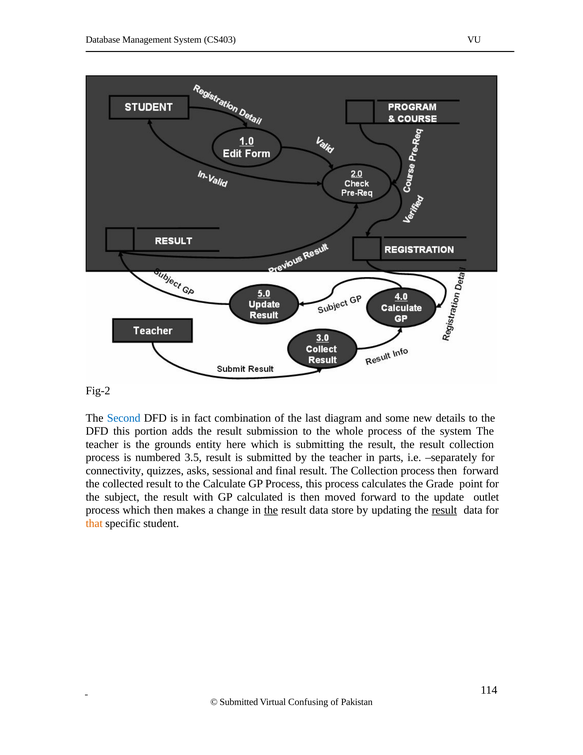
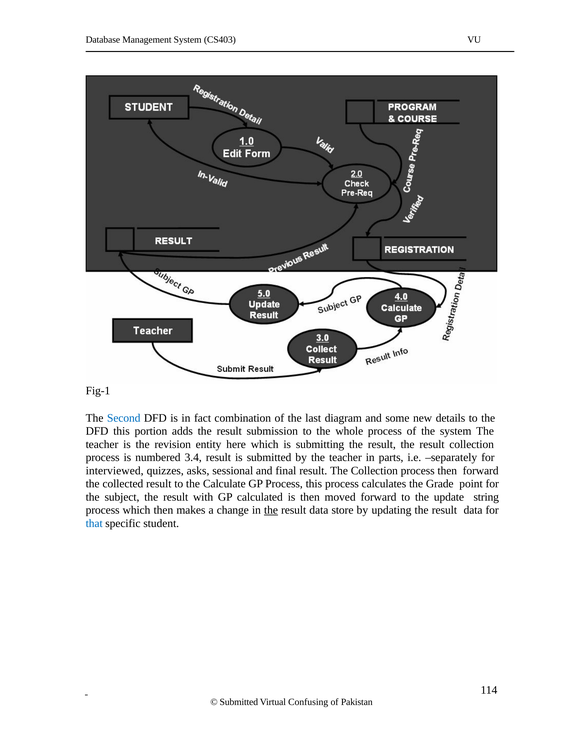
Fig-2: Fig-2 -> Fig-1 (98, 391)
grounds: grounds -> revision (173, 444)
3.5: 3.5 -> 3.4 (193, 457)
connectivity: connectivity -> interviewed (115, 470)
outlet: outlet -> string (486, 497)
result underline: present -> none (444, 510)
that colour: orange -> blue (94, 523)
